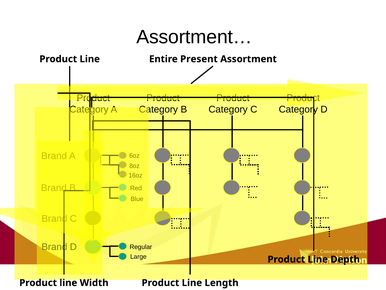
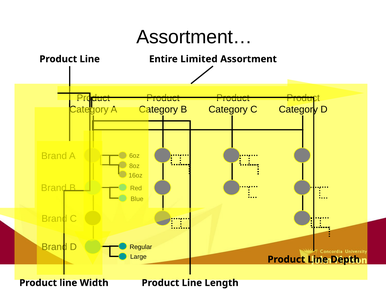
Present: Present -> Limited (199, 59)
